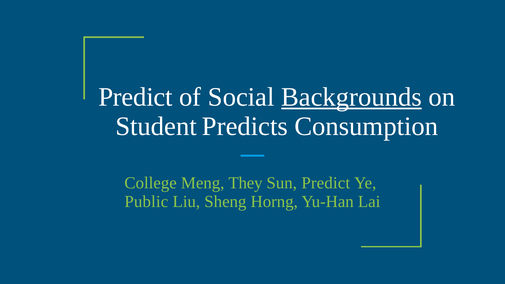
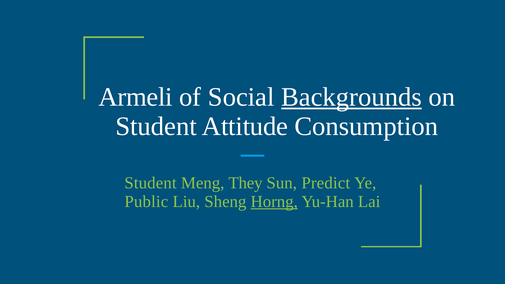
Predict: Predict -> Armeli (135, 97)
Predicts: Predicts -> Attitude (245, 126)
College: College -> Student (151, 183)
Horng underline: none -> present (274, 202)
